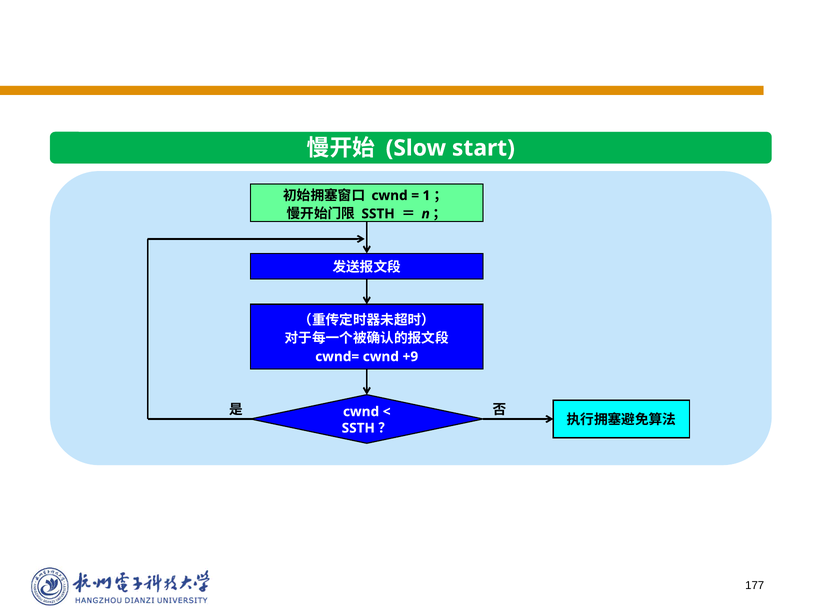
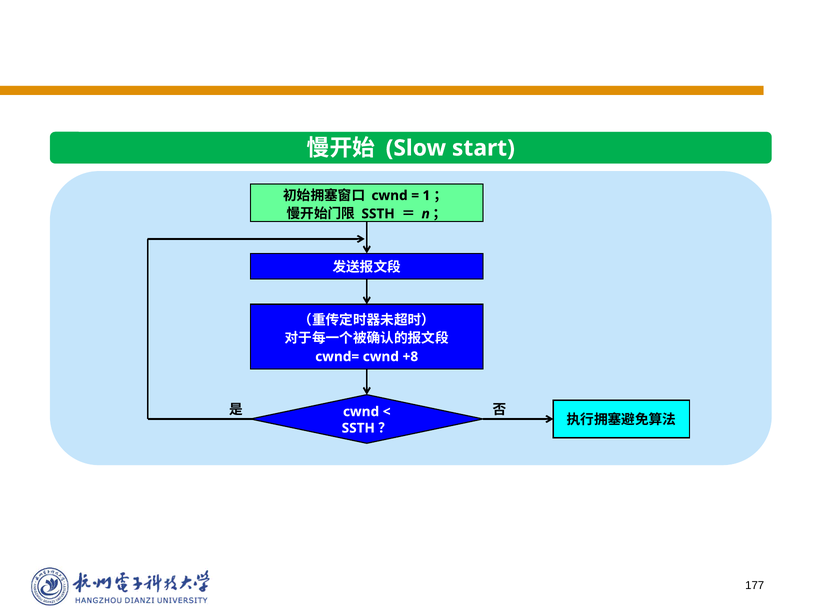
+9: +9 -> +8 (410, 357)
